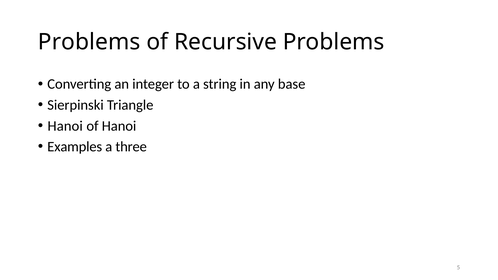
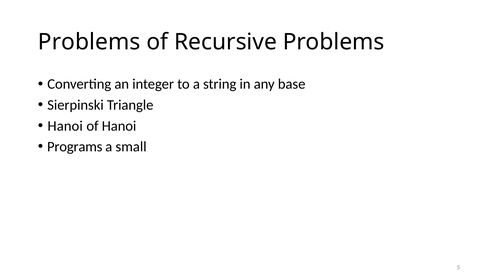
Examples: Examples -> Programs (75, 147)
three: three -> small (131, 147)
